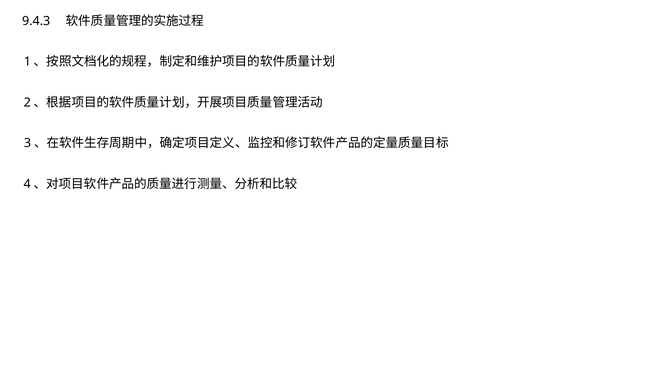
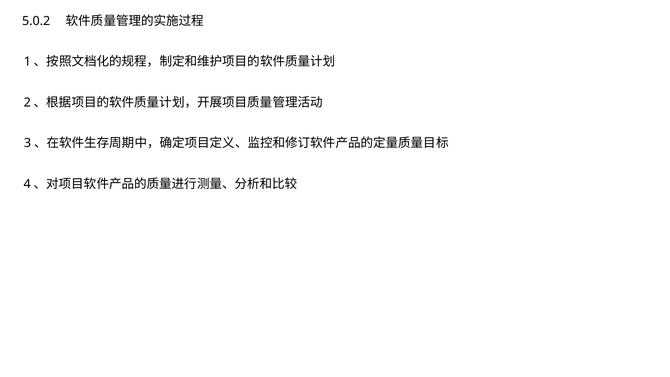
9.4.3: 9.4.3 -> 5.0.2 (36, 21)
